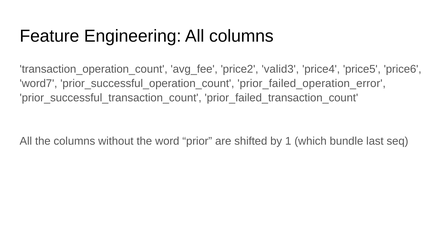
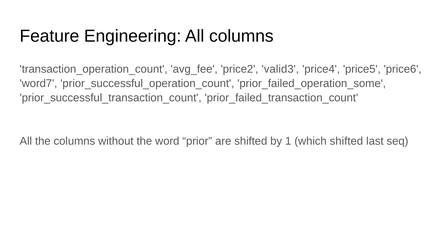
prior_failed_operation_error: prior_failed_operation_error -> prior_failed_operation_some (312, 83)
which bundle: bundle -> shifted (346, 141)
